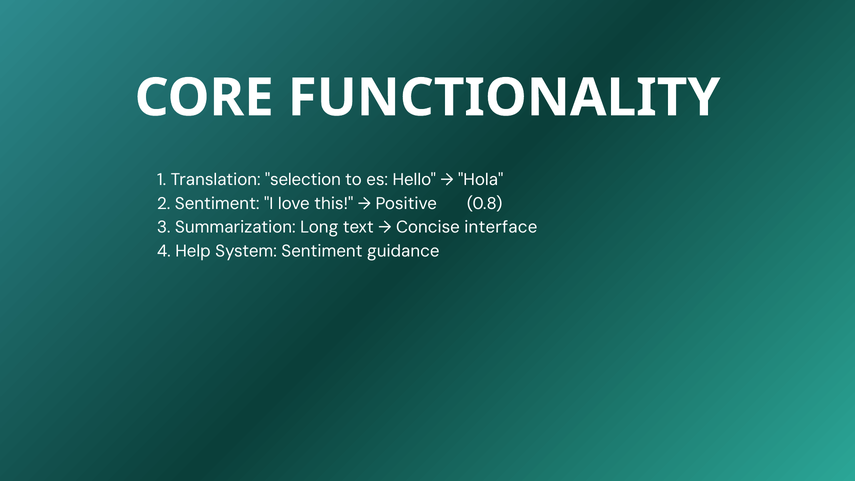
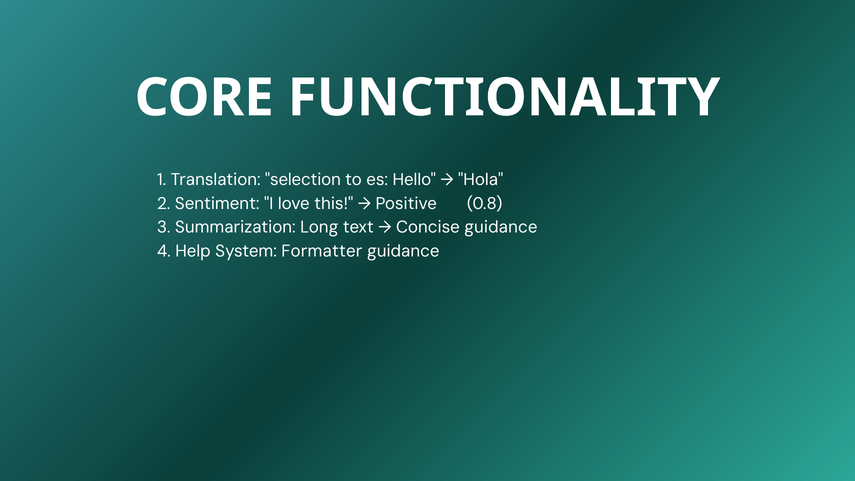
Concise interface: interface -> guidance (501, 227)
System Sentiment: Sentiment -> Formatter (322, 251)
